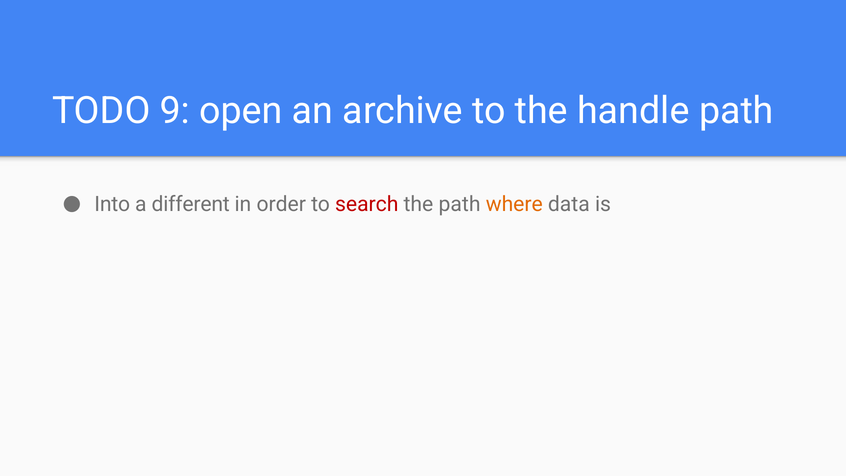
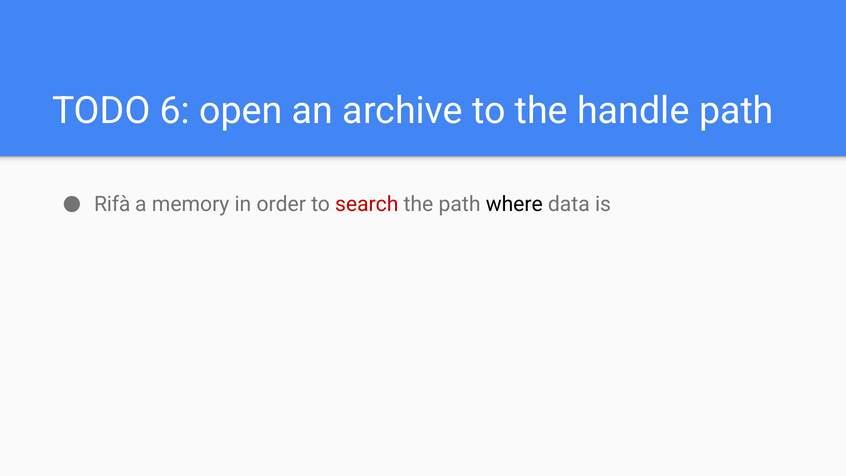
9: 9 -> 6 (175, 111)
Into: Into -> Rifà (112, 204)
different: different -> memory (191, 204)
where colour: orange -> black (514, 204)
